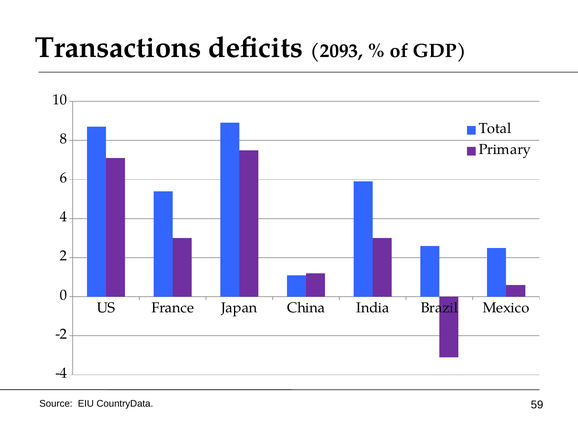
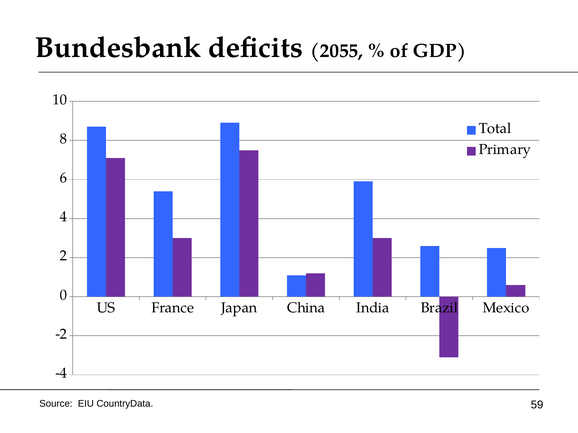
Transactions: Transactions -> Bundesbank (118, 48)
2093: 2093 -> 2055 (337, 51)
